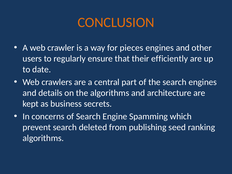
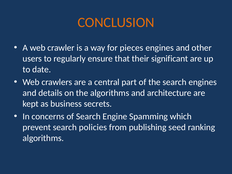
efficiently: efficiently -> significant (170, 59)
deleted: deleted -> policies (93, 127)
